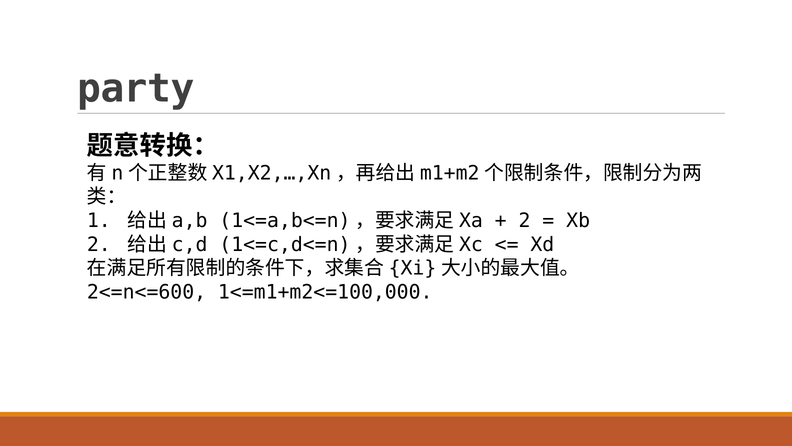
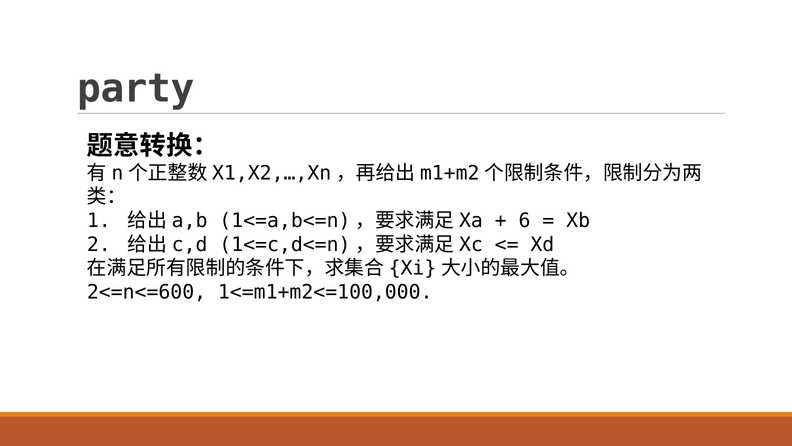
2: 2 -> 6 (525, 220)
